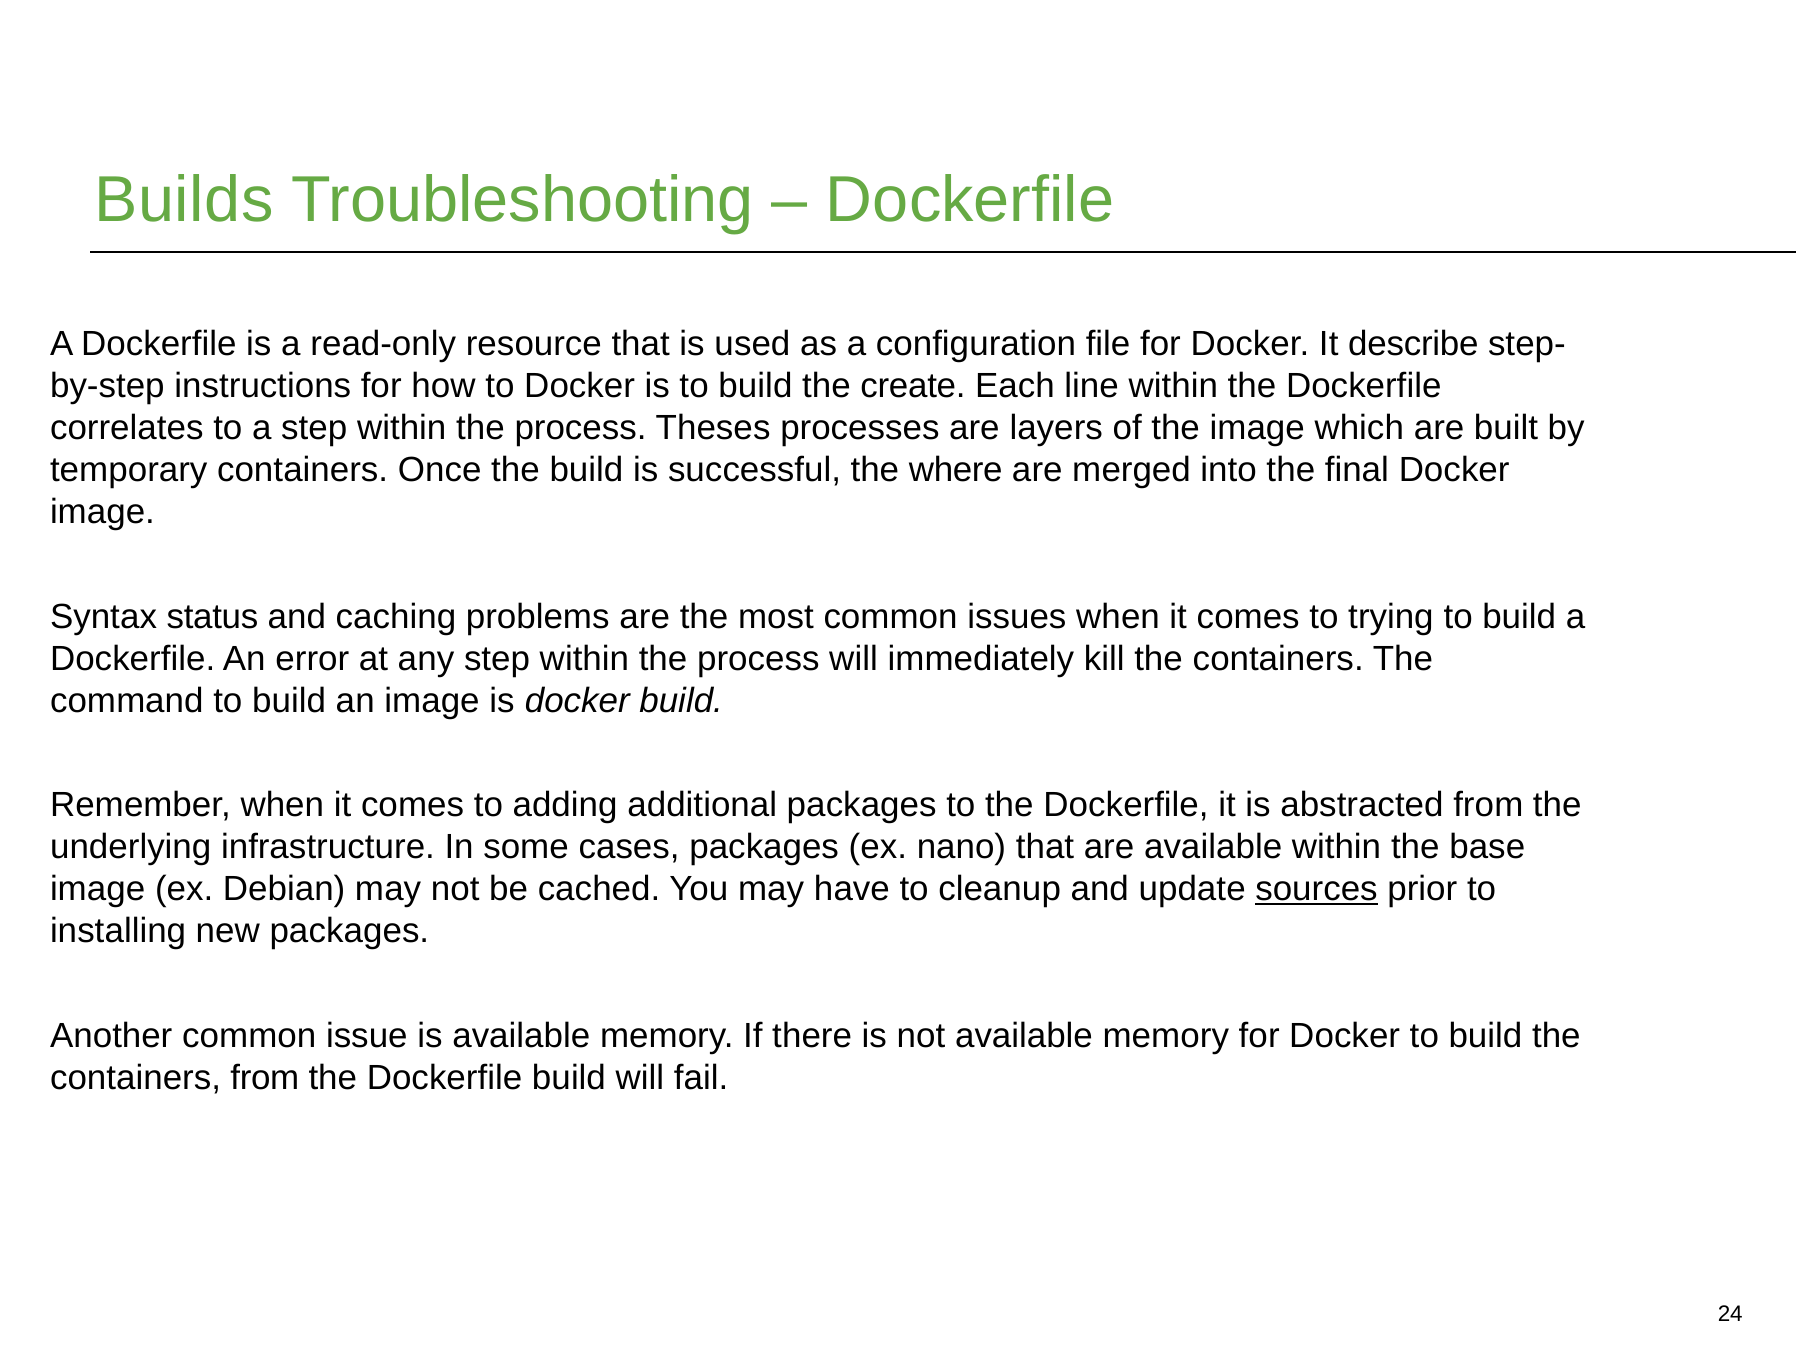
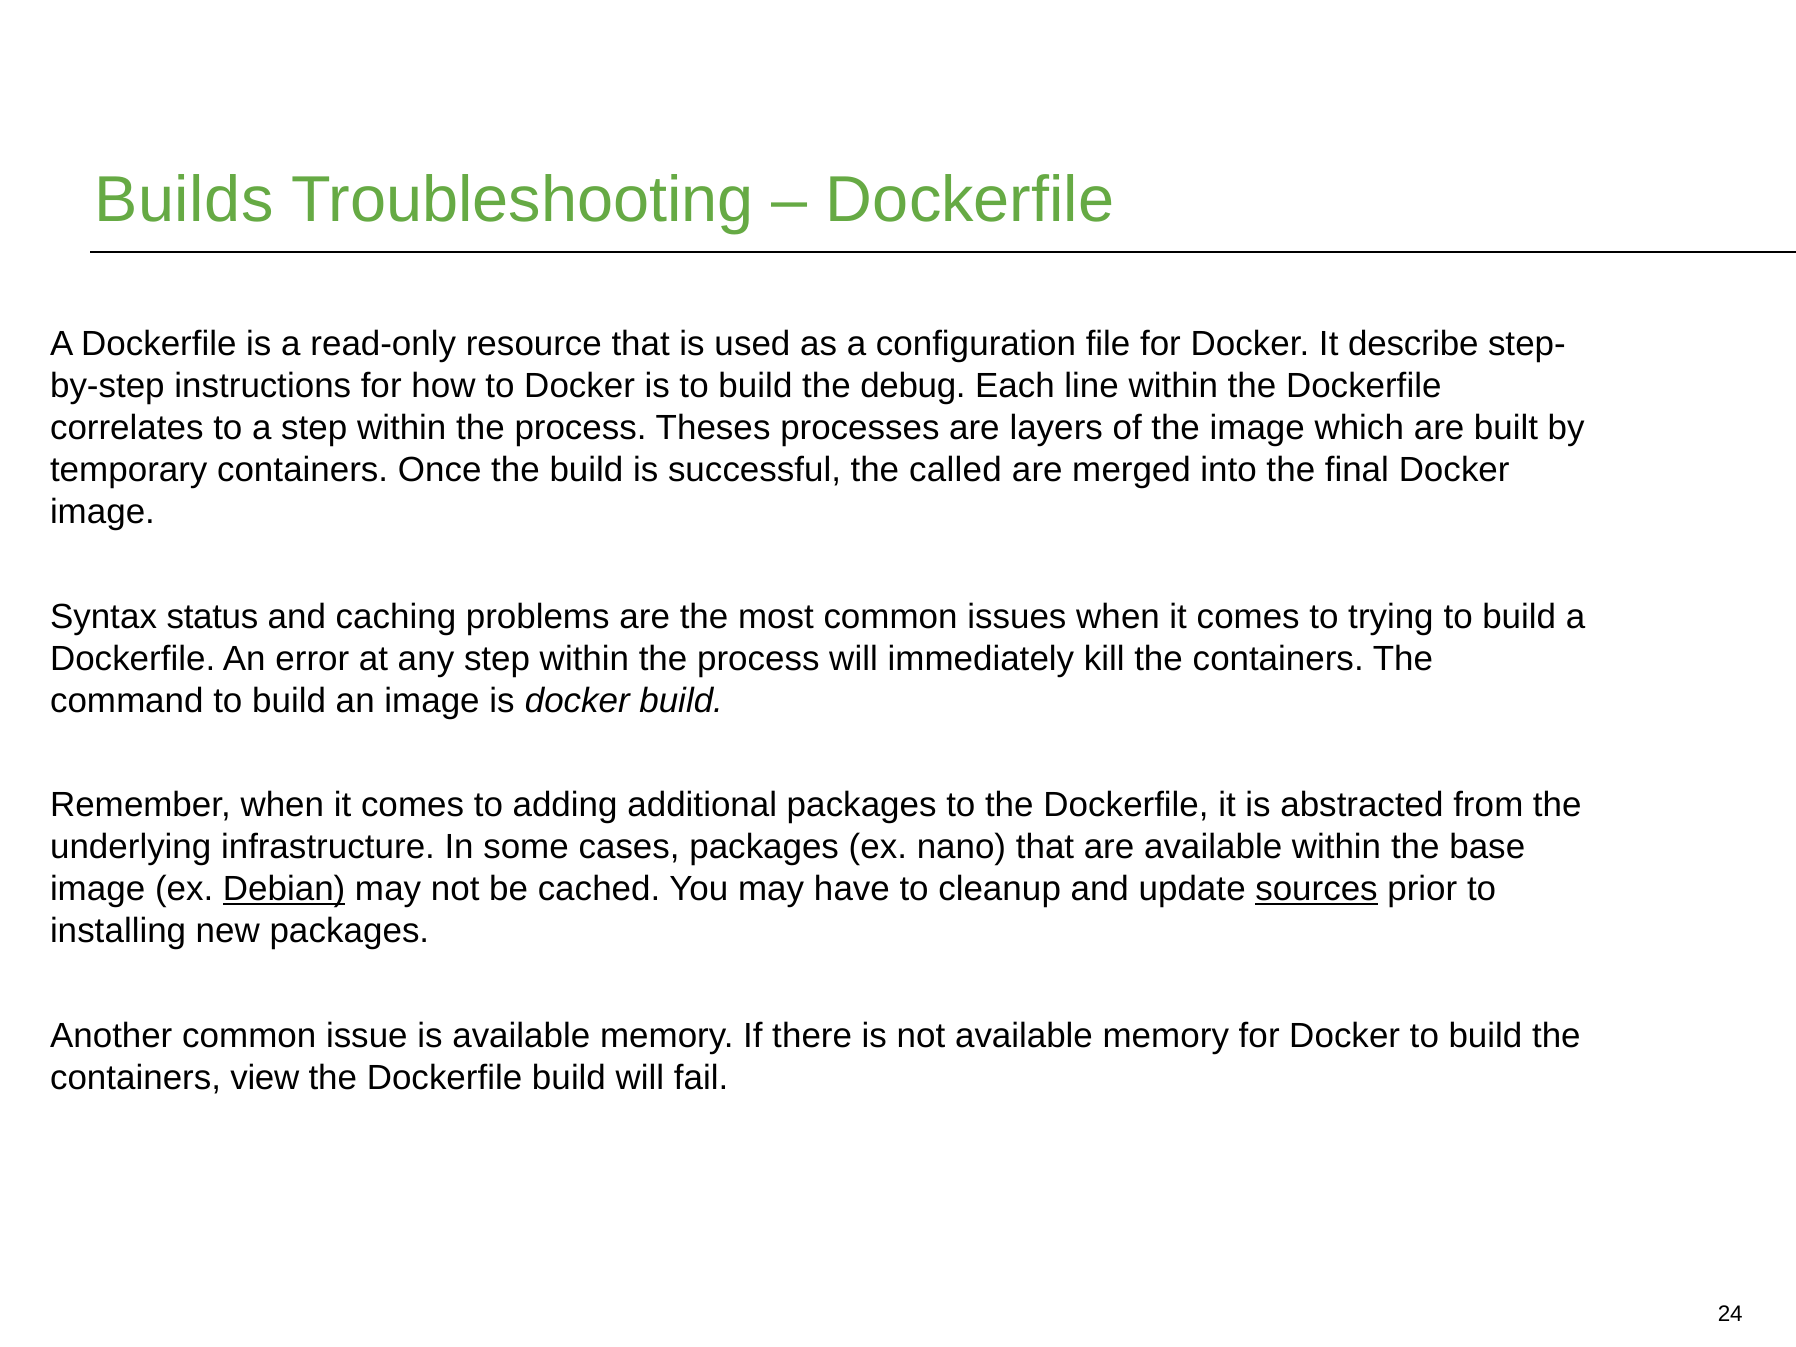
create: create -> debug (913, 386)
where: where -> called (955, 470)
Debian underline: none -> present (284, 889)
containers from: from -> view (265, 1078)
